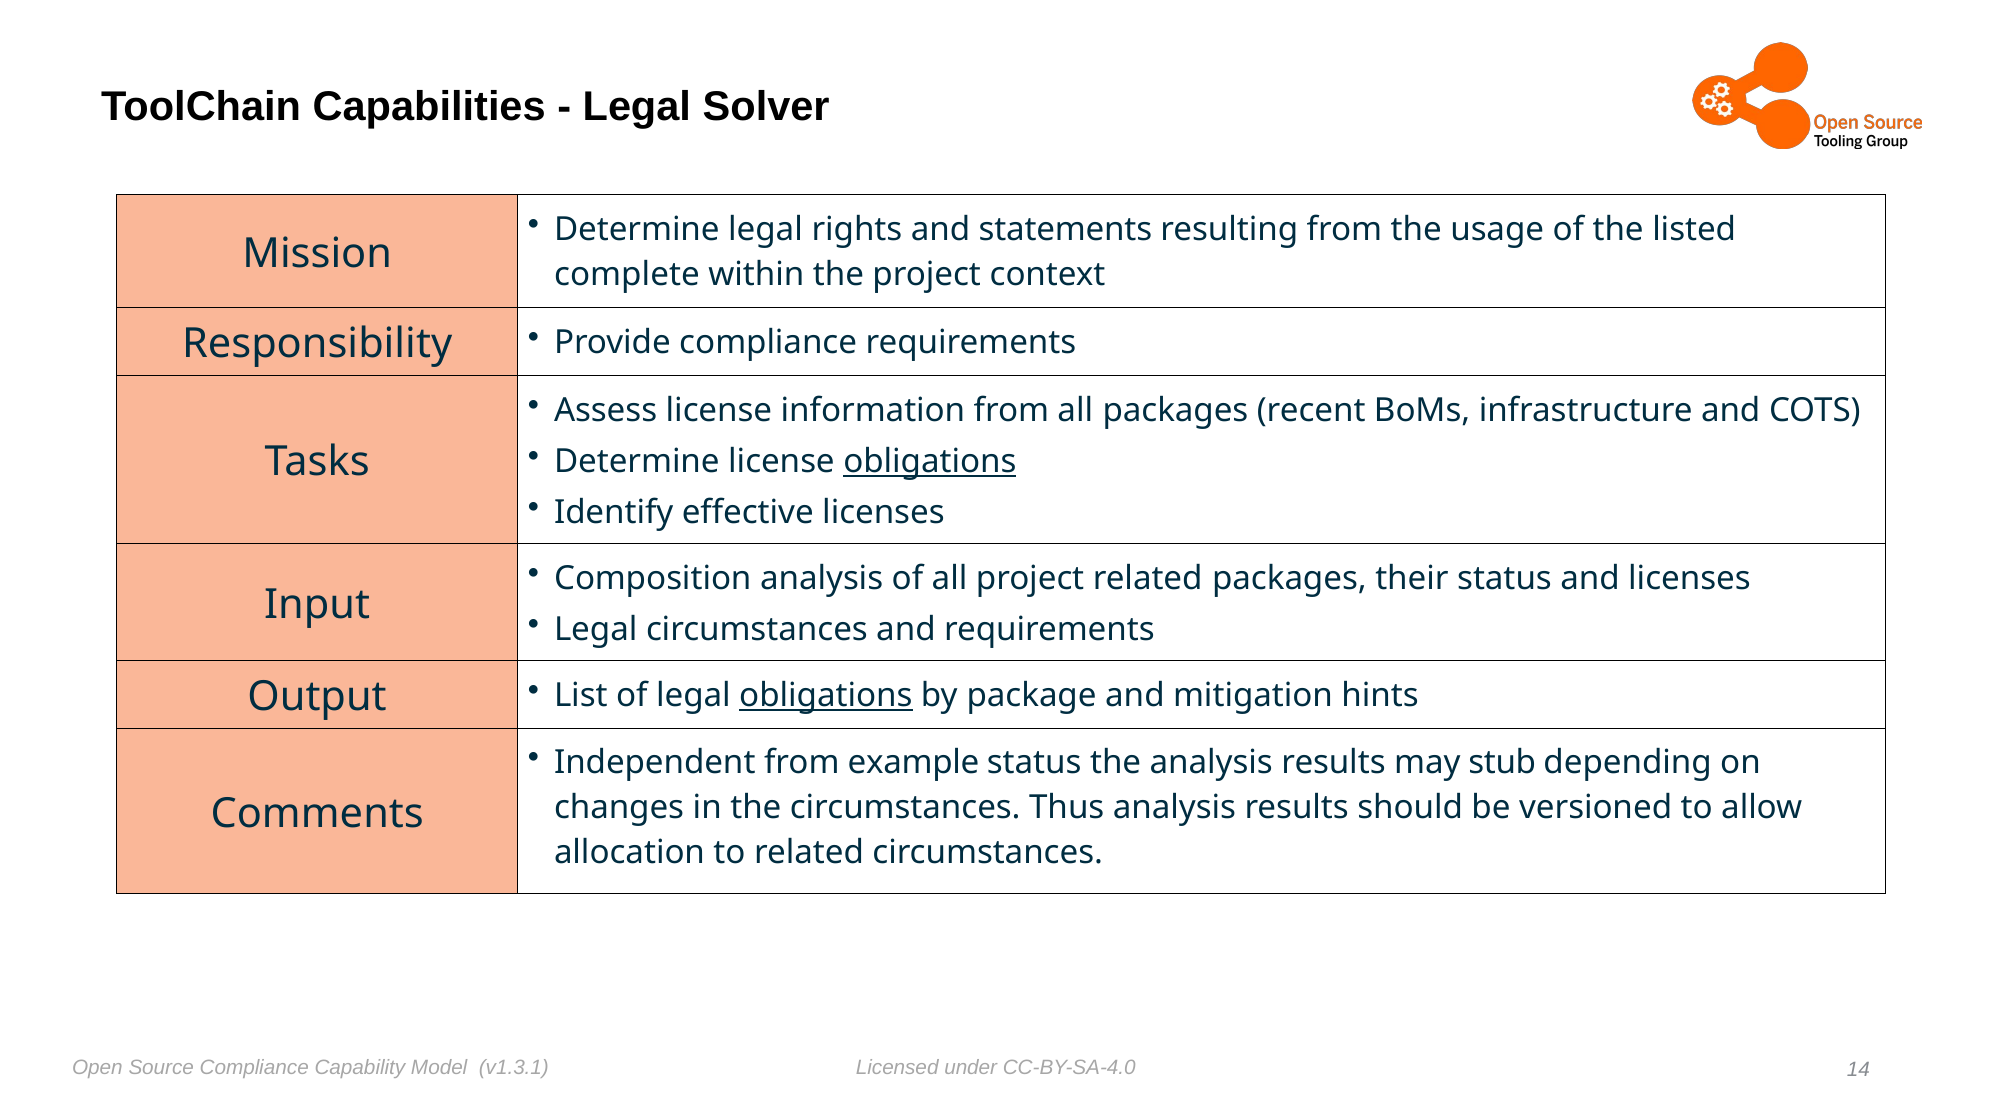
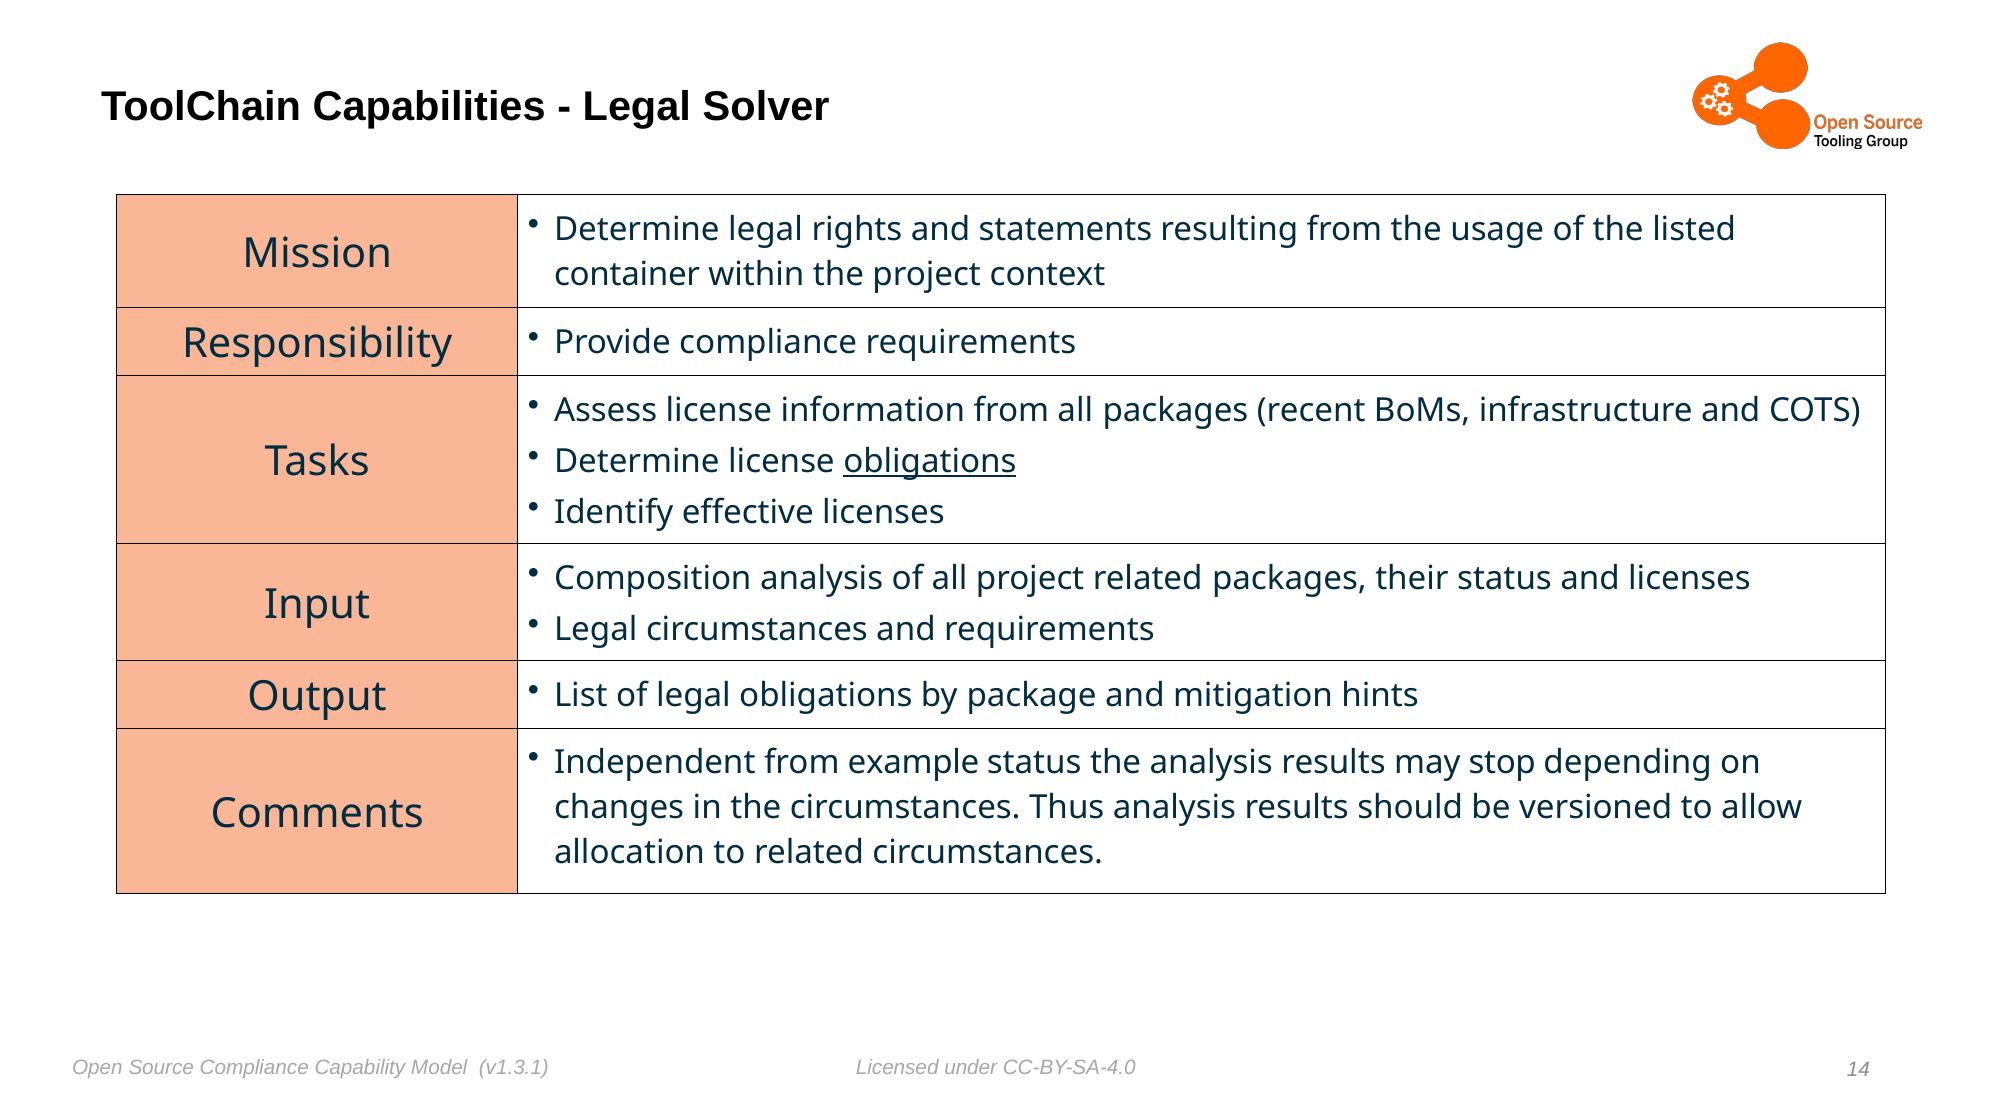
complete: complete -> container (627, 275)
obligations underline: present -> none (826, 696)
stub: stub -> stop (1502, 763)
